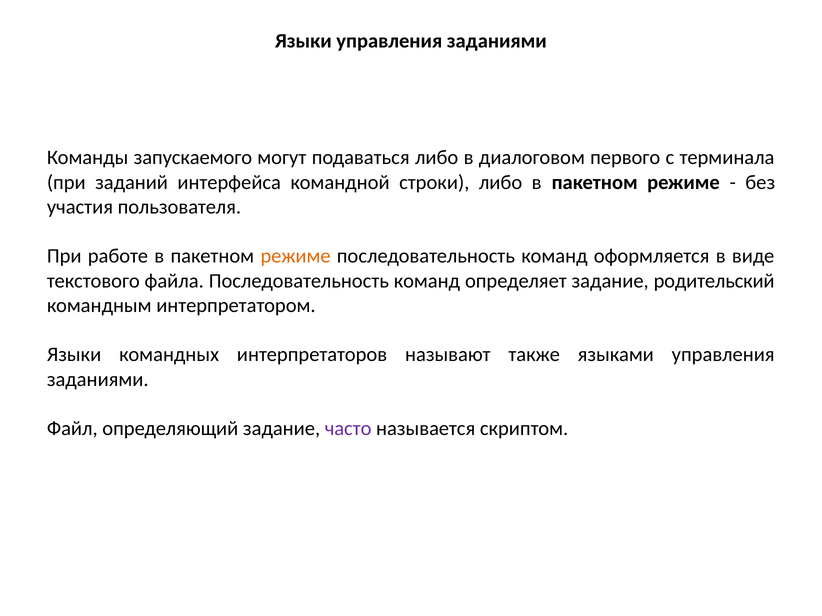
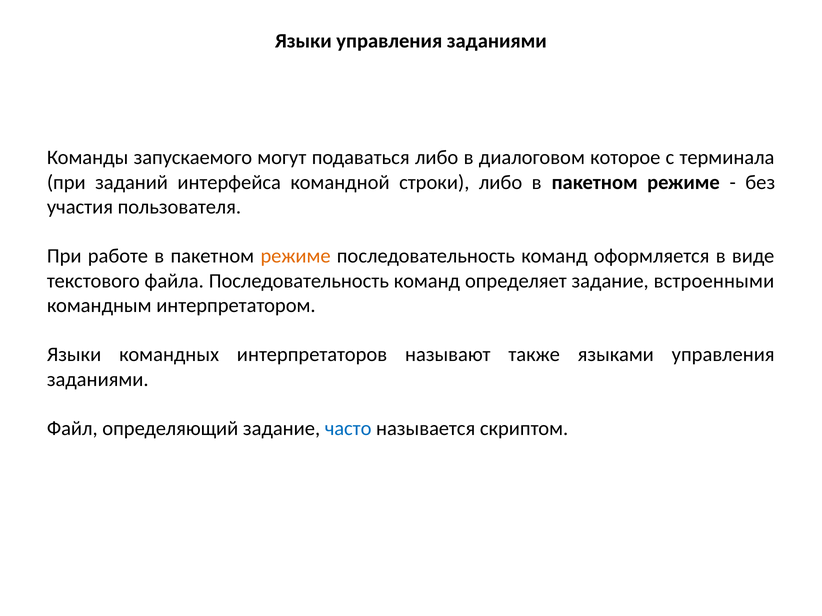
первого: первого -> которое (625, 158)
родительский: родительский -> встроенными (714, 281)
часто colour: purple -> blue (348, 429)
